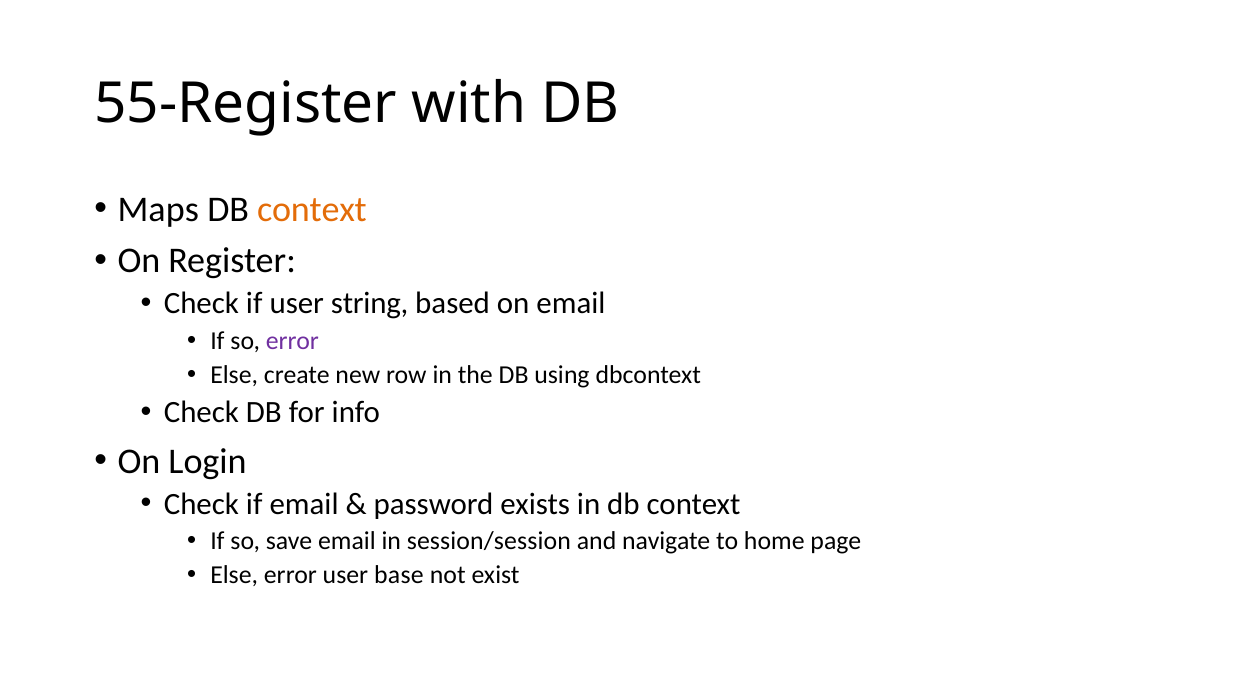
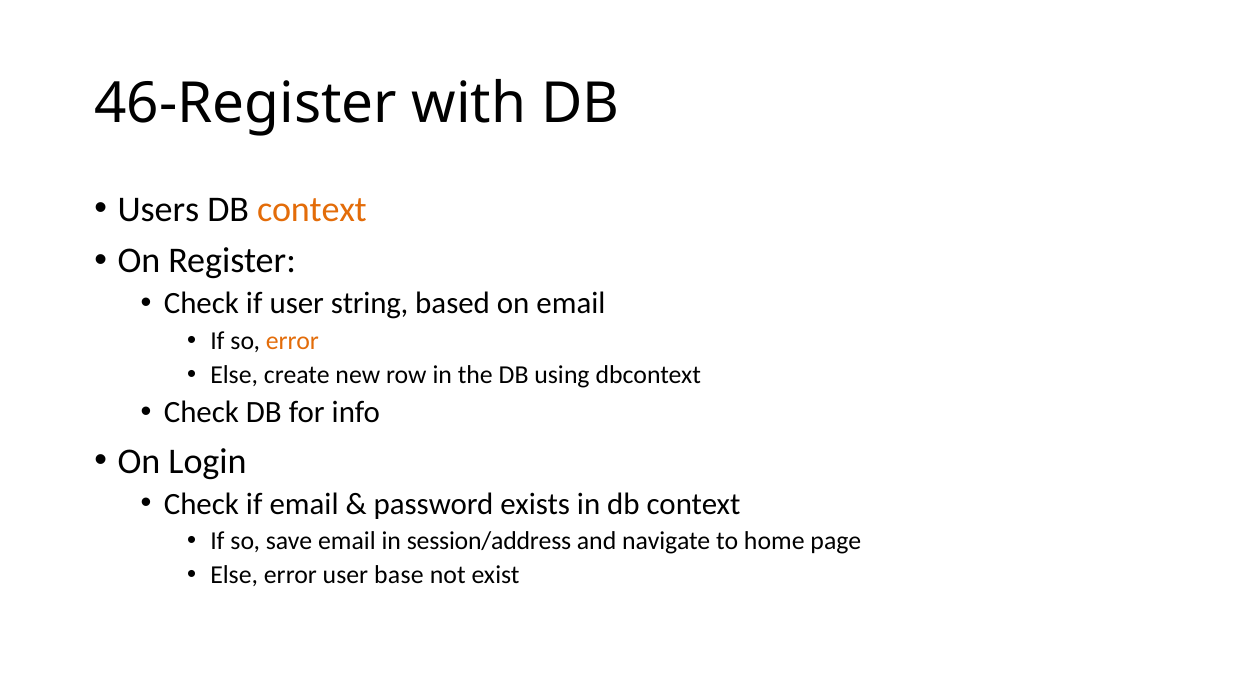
55-Register: 55-Register -> 46-Register (246, 104)
Maps: Maps -> Users (158, 209)
error colour: purple -> orange (292, 341)
session/session: session/session -> session/address (489, 541)
